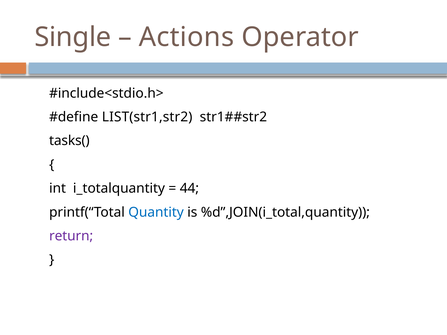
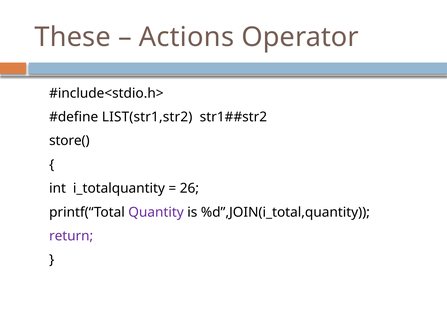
Single: Single -> These (73, 37)
tasks(: tasks( -> store( (69, 141)
44: 44 -> 26 (189, 189)
Quantity colour: blue -> purple (156, 212)
